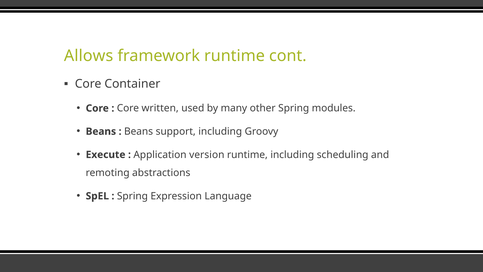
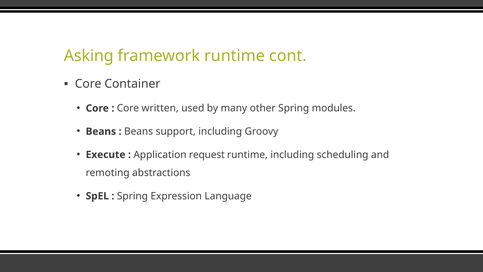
Allows: Allows -> Asking (89, 56)
version: version -> request (207, 155)
